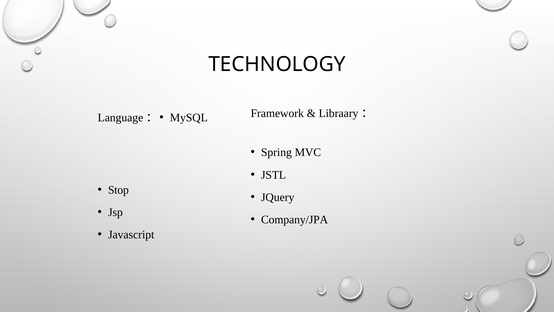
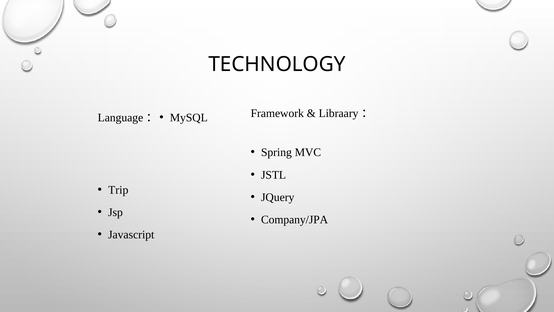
Stop: Stop -> Trip (118, 190)
